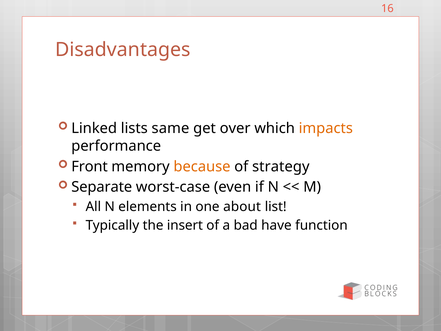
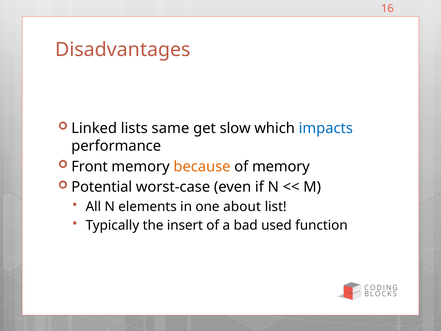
over: over -> slow (235, 128)
impacts colour: orange -> blue (326, 128)
of strategy: strategy -> memory (281, 166)
Separate: Separate -> Potential (102, 187)
have: have -> used (276, 225)
